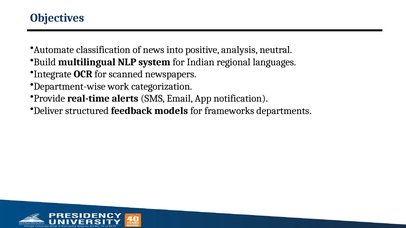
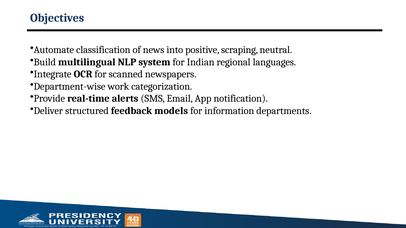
analysis: analysis -> scraping (240, 50)
frameworks: frameworks -> information (229, 111)
